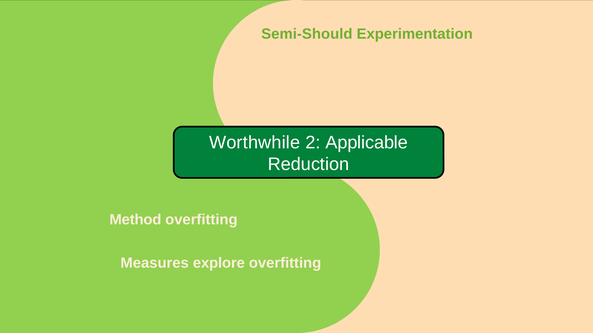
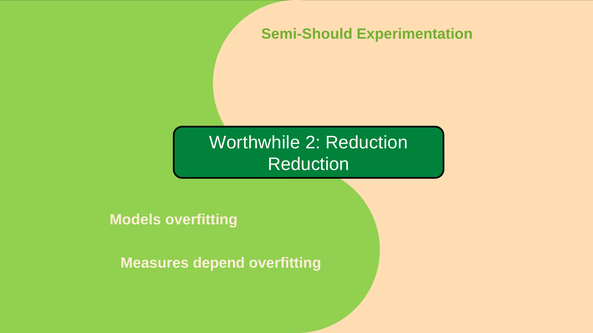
2 Applicable: Applicable -> Reduction (367, 143)
Method: Method -> Models (135, 220)
explore: explore -> depend (219, 263)
